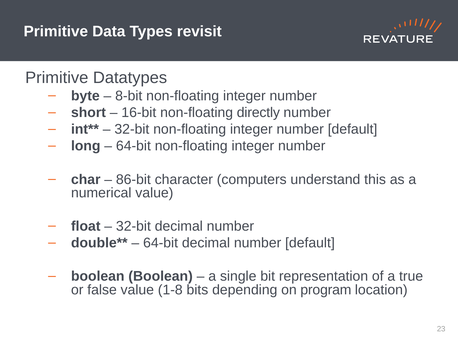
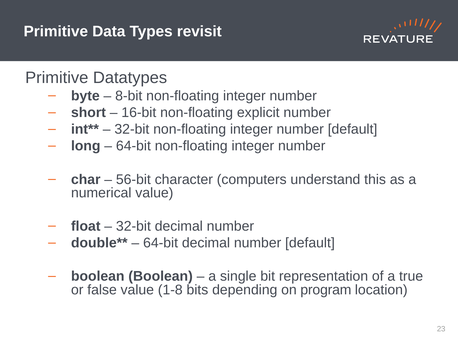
directly: directly -> explicit (258, 112)
86-bit: 86-bit -> 56-bit (133, 179)
